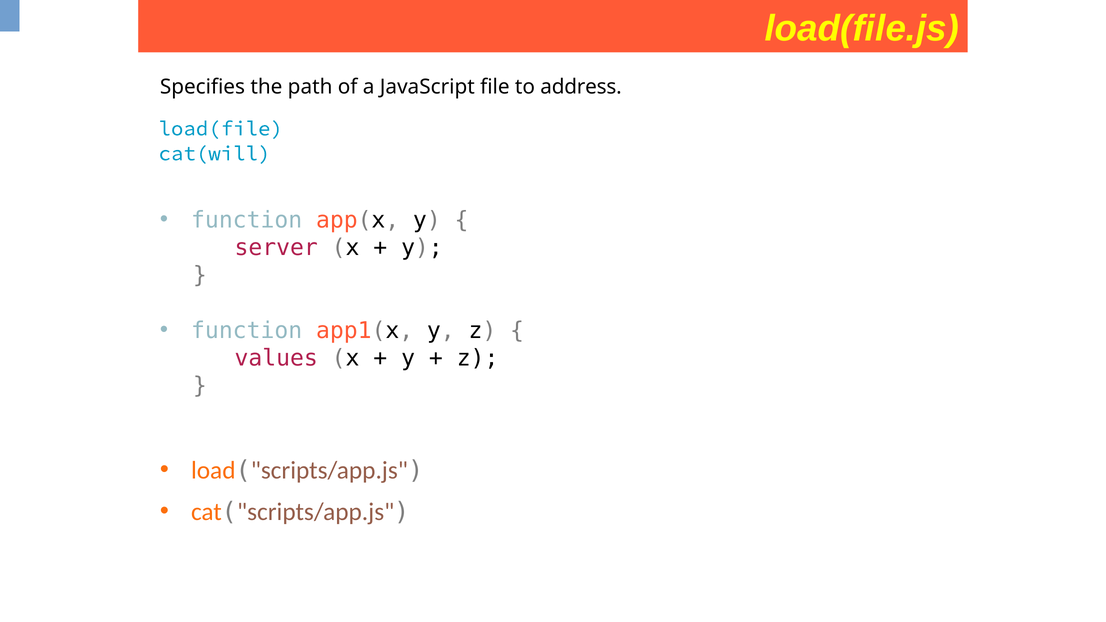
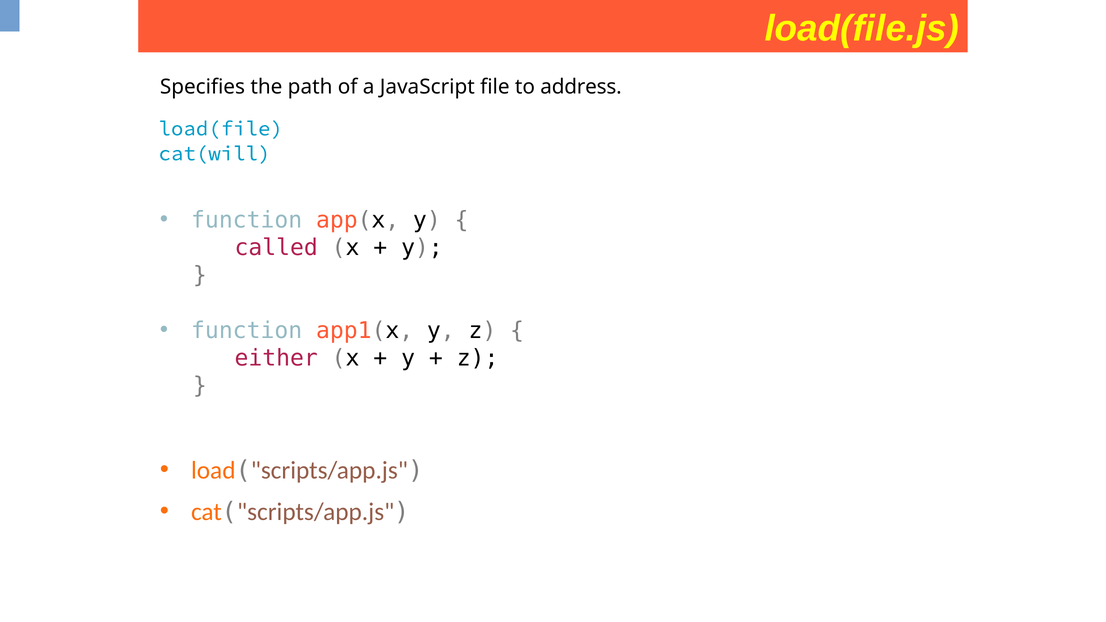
server: server -> called (276, 248)
values: values -> either (276, 358)
